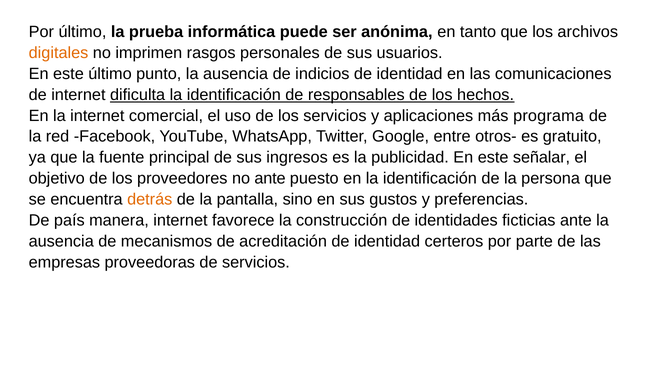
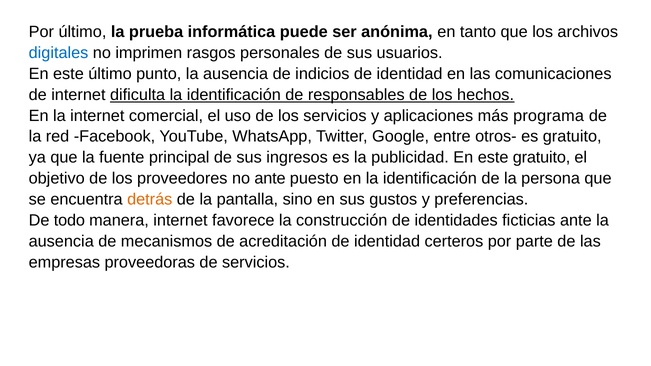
digitales colour: orange -> blue (59, 53)
este señalar: señalar -> gratuito (542, 158)
país: país -> todo (69, 220)
